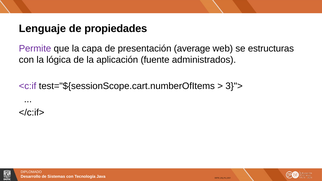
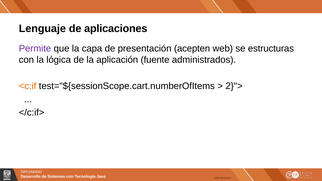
propiedades: propiedades -> aplicaciones (116, 29)
average: average -> acepten (192, 49)
<c:if colour: purple -> orange (28, 86)
3}">: 3}"> -> 2}"> (234, 86)
